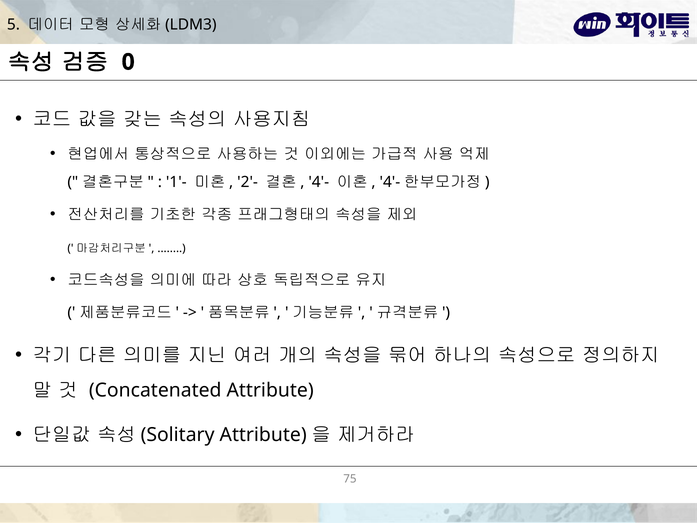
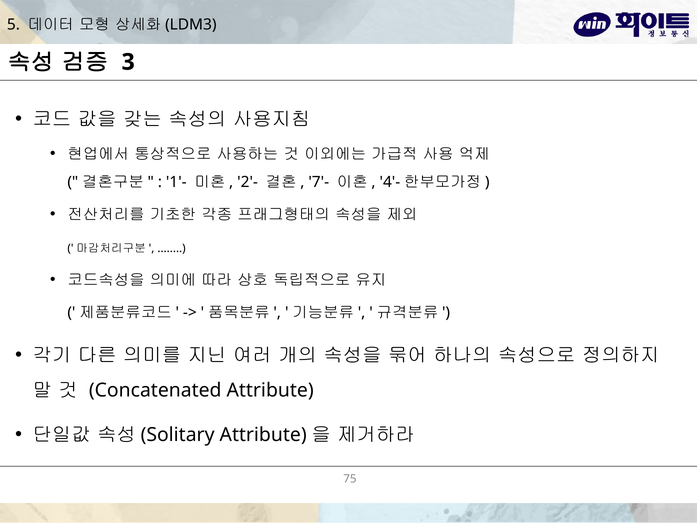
0: 0 -> 3 (128, 62)
4'-: 4'- -> 7'- (319, 182)
